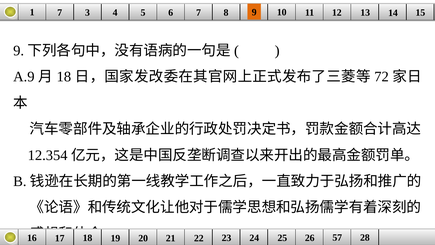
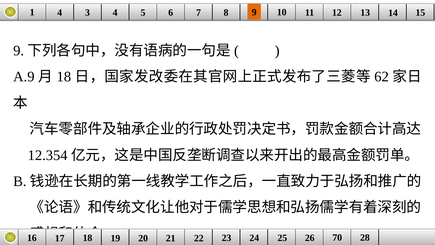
1 7: 7 -> 4 (60, 13)
72: 72 -> 62 (382, 77)
57: 57 -> 70 (337, 237)
